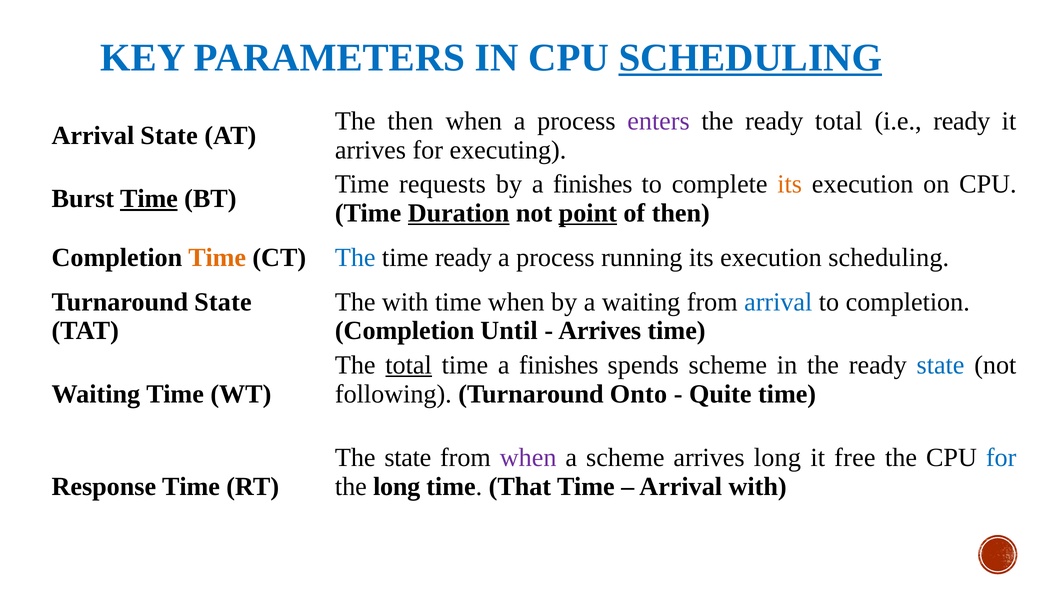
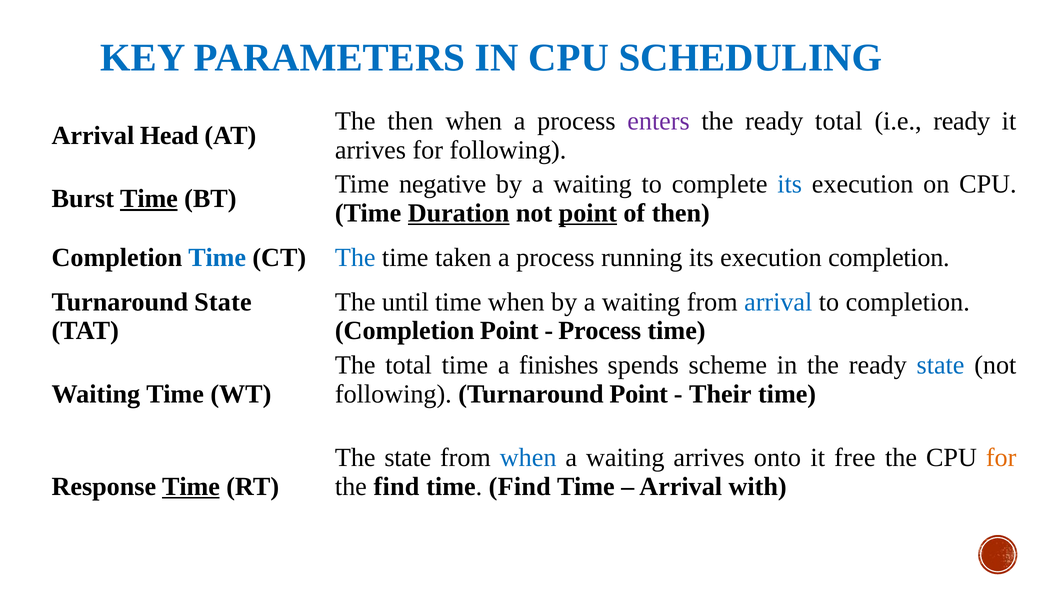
SCHEDULING underline: present -> none (750, 58)
Arrival State: State -> Head (169, 135)
for executing: executing -> following (508, 150)
requests: requests -> negative (443, 184)
finishes: finishes -> waiting (593, 184)
its colour: orange -> blue (790, 184)
Time colour: orange -> blue (217, 257)
time ready: ready -> taken (463, 257)
execution scheduling: scheduling -> completion (889, 257)
The with: with -> until (405, 302)
Completion Until: Until -> Point (509, 330)
Arrives: Arrives -> Process (600, 330)
total underline: present -> none (409, 365)
Turnaround Onto: Onto -> Point (639, 394)
Quite: Quite -> Their (720, 394)
when colour: purple -> blue (528, 457)
scheme: scheme -> waiting (625, 457)
arrives long: long -> onto (777, 457)
for colour: blue -> orange (1001, 457)
Time underline: none -> present (191, 486)
the long: long -> find (396, 486)
time That: That -> Find (520, 486)
